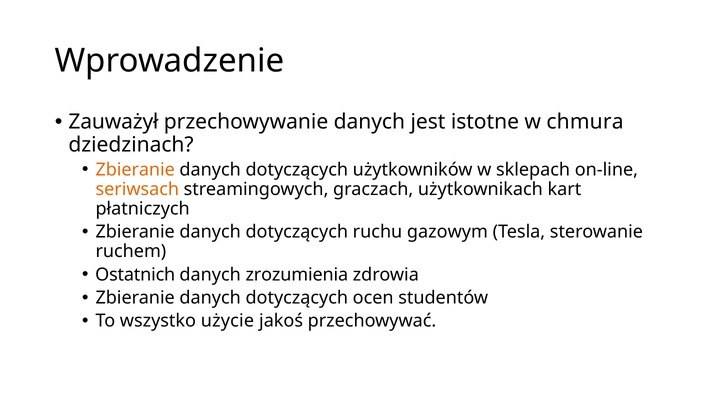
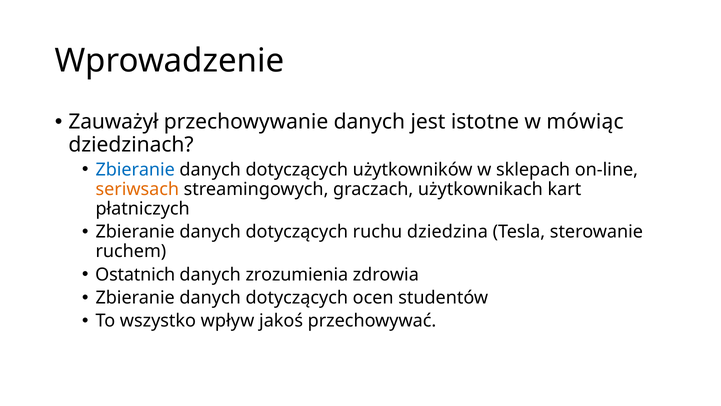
chmura: chmura -> mówiąc (585, 122)
Zbieranie colour: orange -> blue (135, 169)
gazowym: gazowym -> dziedzina (447, 232)
użycie: użycie -> wpływ (228, 321)
